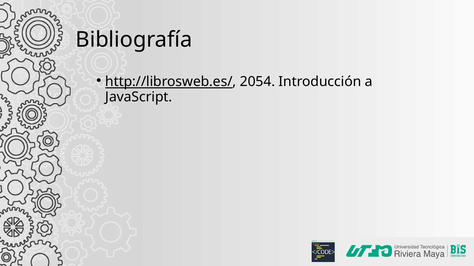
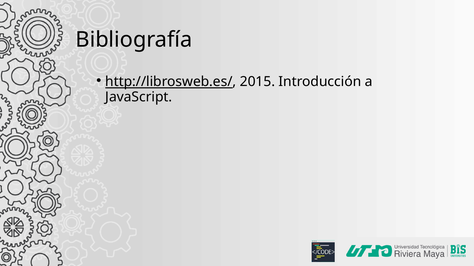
2054: 2054 -> 2015 (257, 82)
